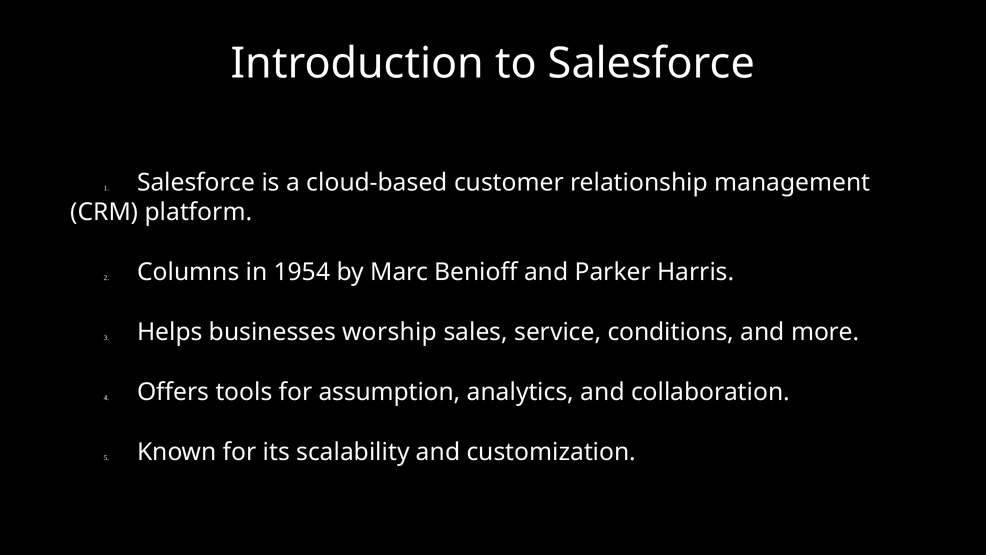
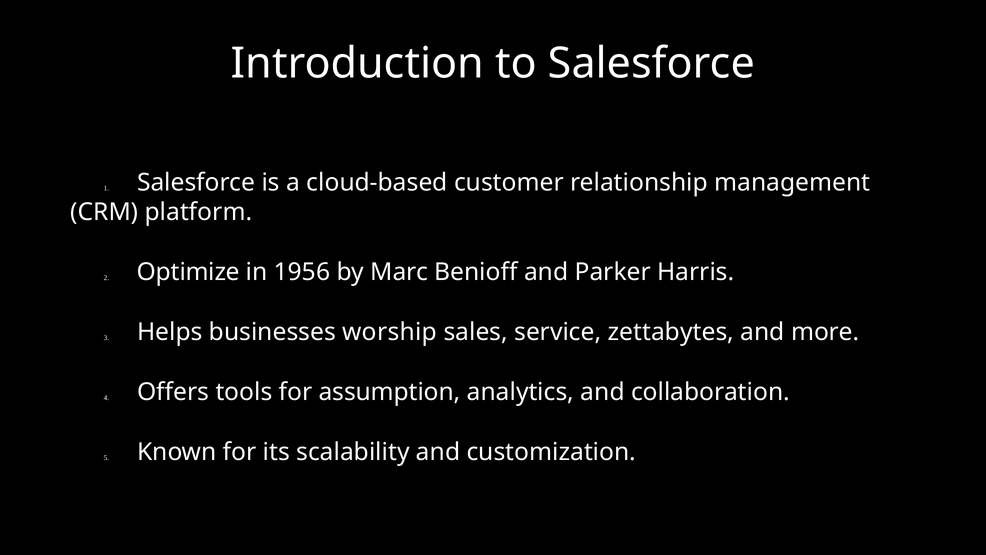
Columns: Columns -> Optimize (188, 272)
1954: 1954 -> 1956 (302, 272)
conditions: conditions -> zettabytes (671, 332)
